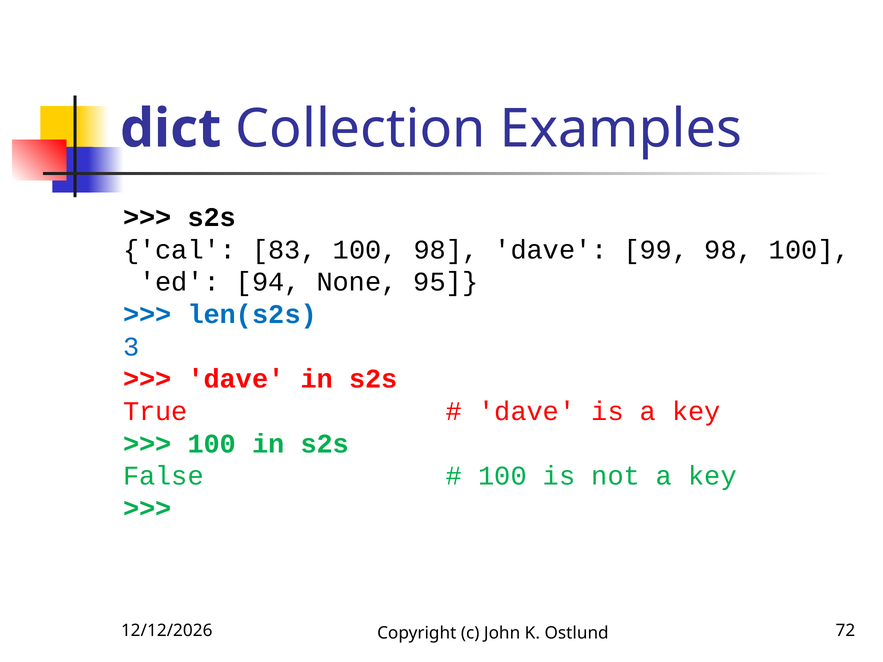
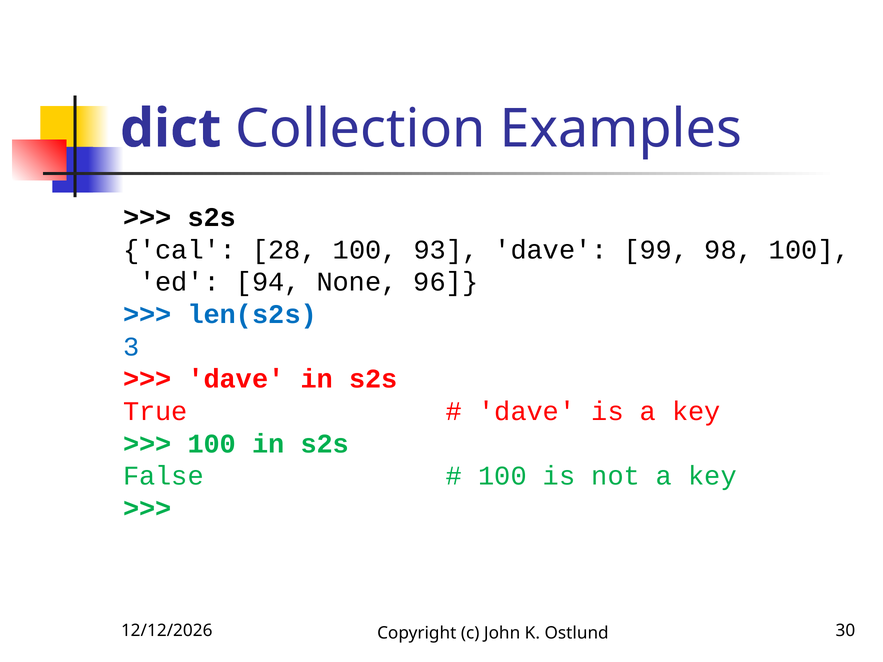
83: 83 -> 28 (284, 250)
100 98: 98 -> 93 (446, 250)
95: 95 -> 96 (446, 282)
72: 72 -> 30 (845, 631)
